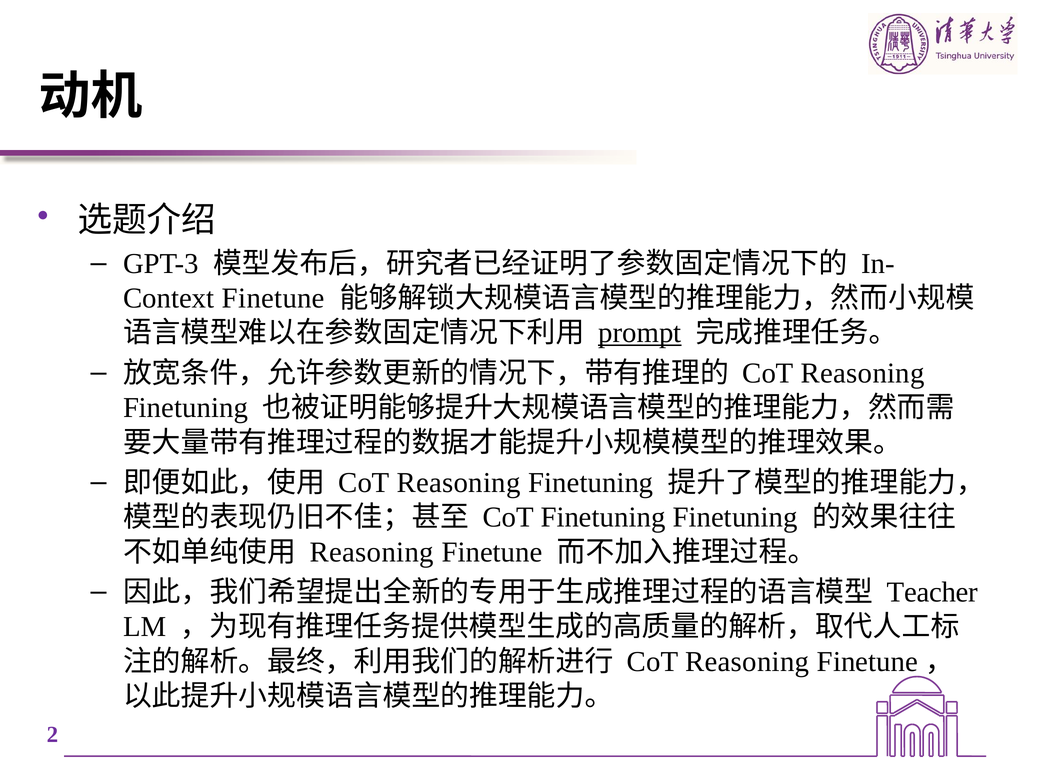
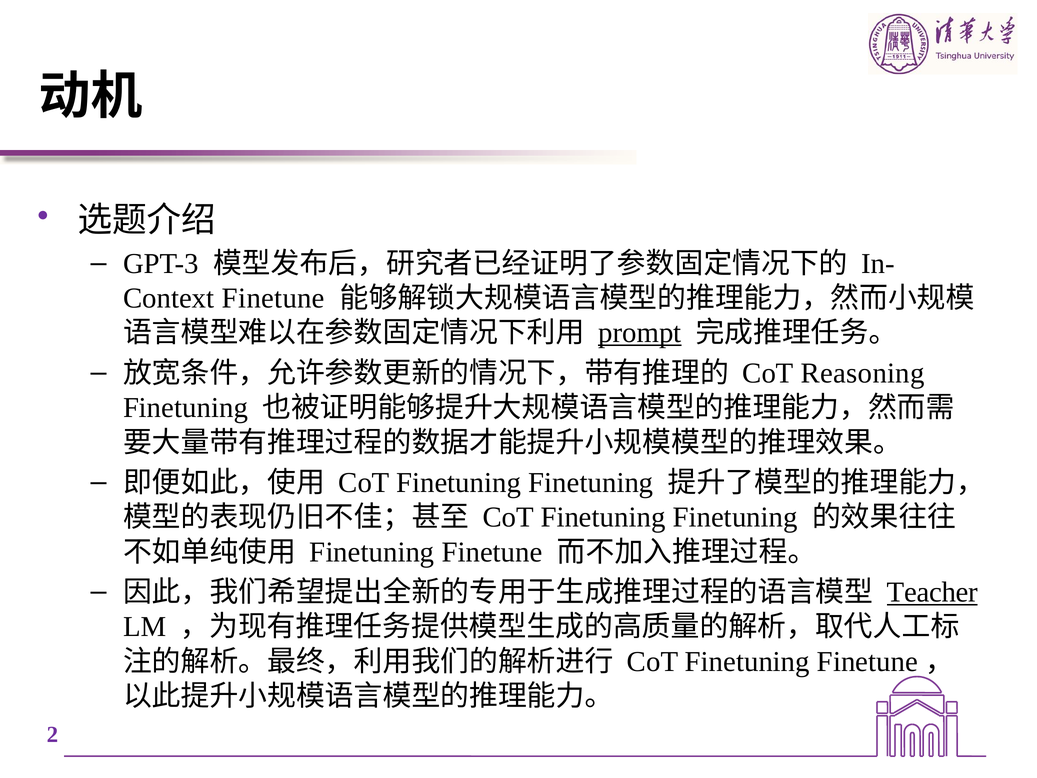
Reasoning: Reasoning -> Finetuning (459, 483)
Reasoning: Reasoning -> Finetuning (372, 552)
Teacher underline: none -> present (932, 592)
Reasoning: Reasoning -> Finetuning (747, 661)
